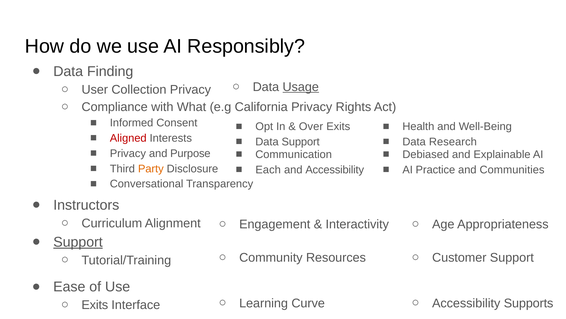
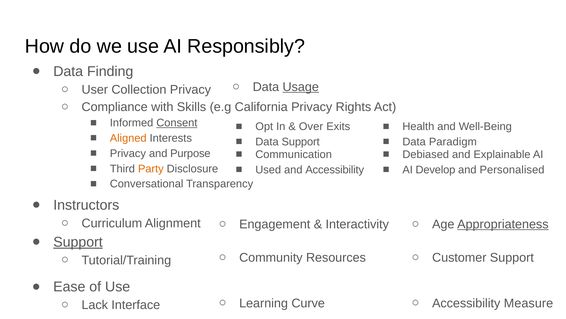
What: What -> Skills (192, 107)
Consent underline: none -> present (177, 123)
Aligned colour: red -> orange (128, 138)
Research: Research -> Paradigm (453, 142)
Each: Each -> Used (268, 169)
Practice: Practice -> Develop (435, 169)
Communities: Communities -> Personalised (512, 169)
Appropriateness underline: none -> present (503, 224)
Supports: Supports -> Measure (528, 303)
Exits: Exits -> Lack (95, 305)
